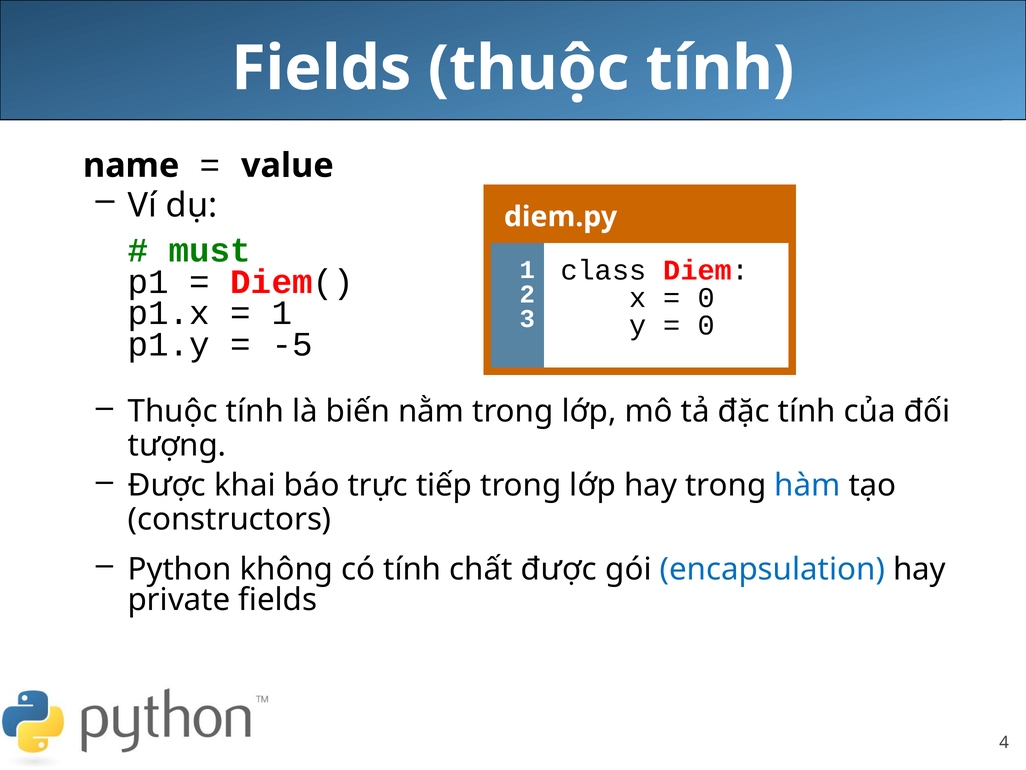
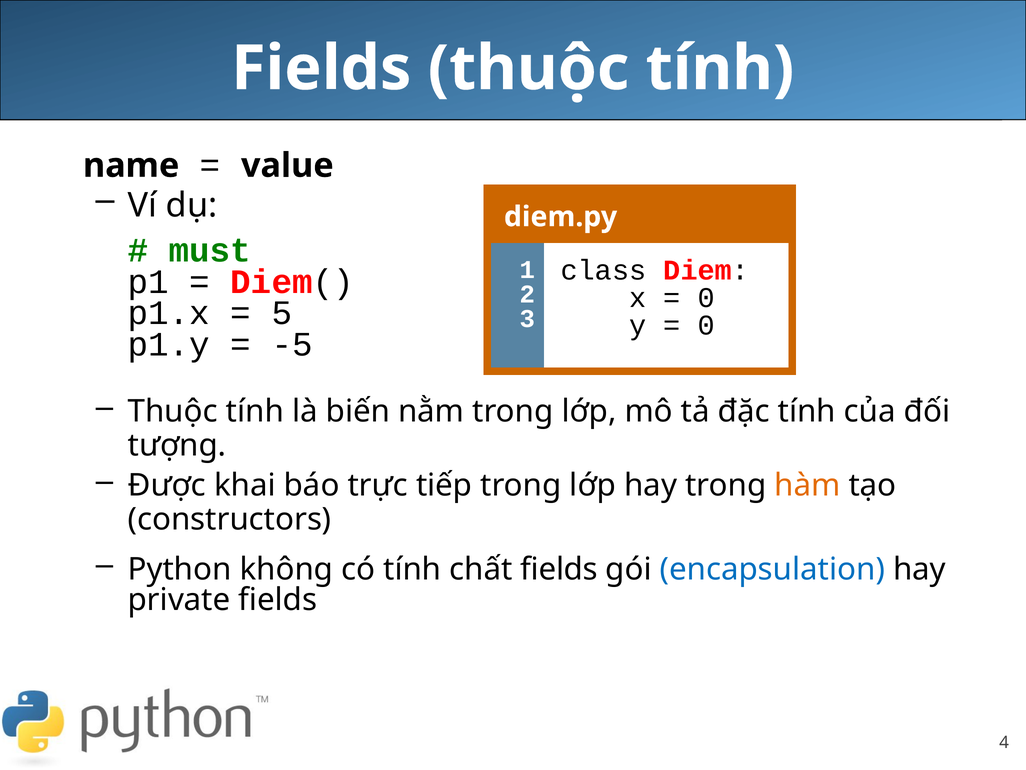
1: 1 -> 5 (282, 313)
hàm colour: blue -> orange (807, 485)
chất được: được -> fields (559, 569)
